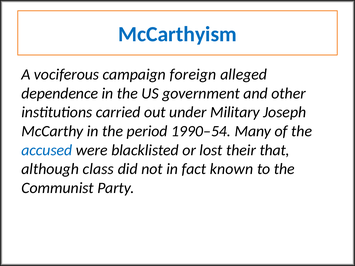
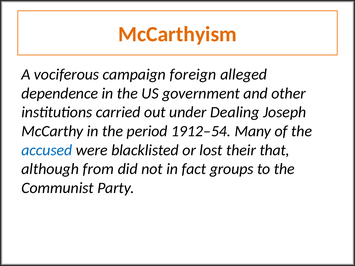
McCarthyism colour: blue -> orange (177, 34)
Military: Military -> Dealing (235, 112)
1990–54: 1990–54 -> 1912–54 (201, 131)
class: class -> from (98, 169)
known: known -> groups (232, 169)
